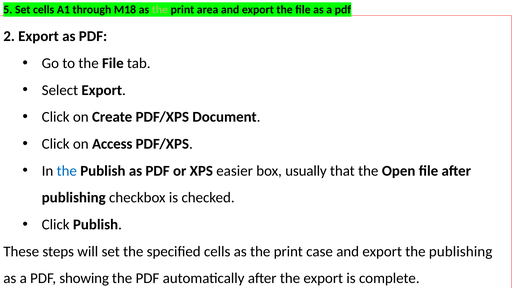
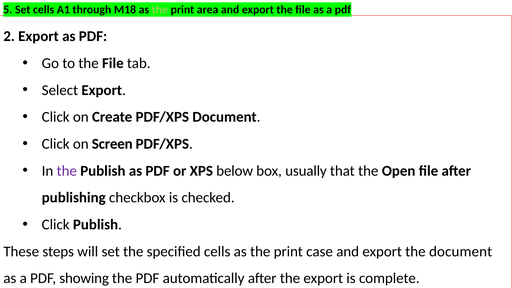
Access: Access -> Screen (112, 144)
the colour: blue -> purple (67, 171)
easier: easier -> below (235, 171)
the publishing: publishing -> document (461, 252)
